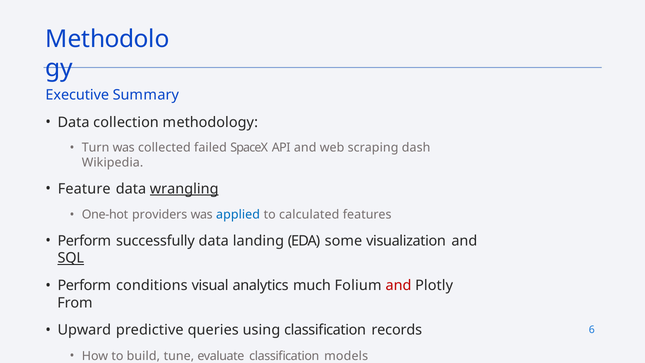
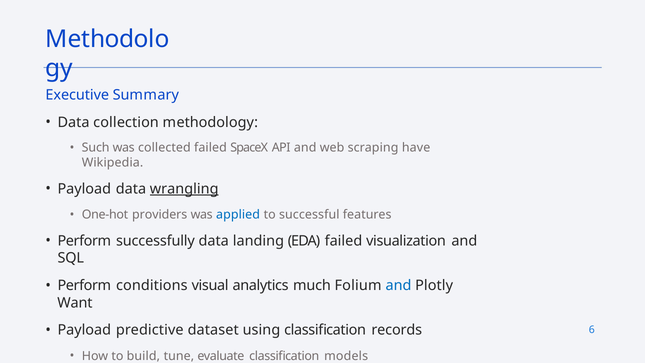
Turn: Turn -> Such (96, 148)
dash: dash -> have (416, 148)
Feature: Feature -> Payload (84, 189)
calculated: calculated -> successful (309, 215)
EDA some: some -> failed (343, 241)
SQL underline: present -> none (71, 258)
and colour: red -> blue (399, 285)
From: From -> Want (75, 303)
Upward: Upward -> Payload (84, 330)
queries: queries -> dataset (213, 330)
